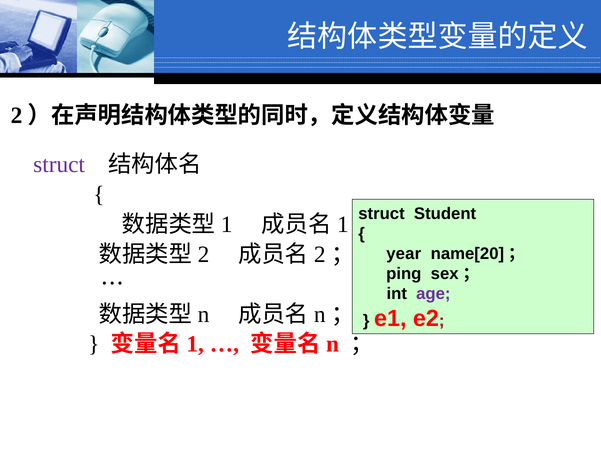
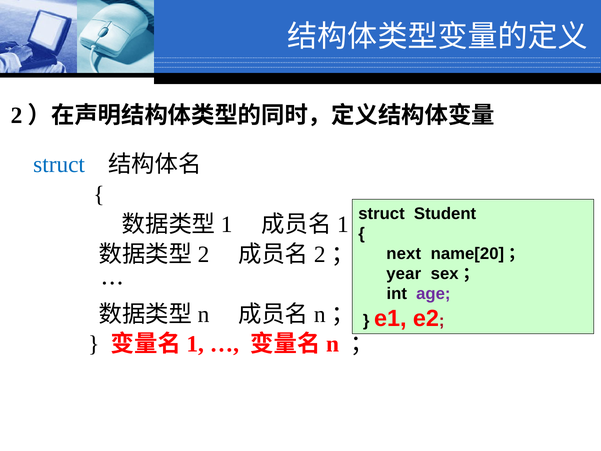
struct colour: purple -> blue (59, 164)
year: year -> next (404, 254)
ping: ping -> year (404, 274)
